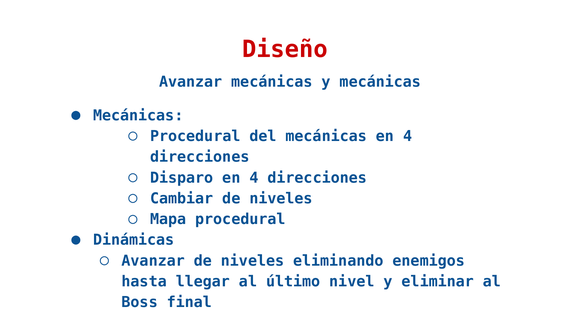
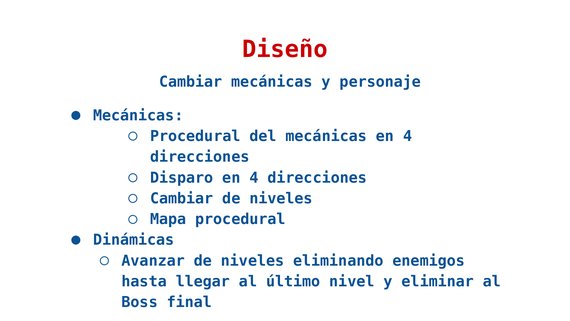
Avanzar: Avanzar -> Cambiar (191, 82)
y mecánicas: mecánicas -> personaje (380, 82)
